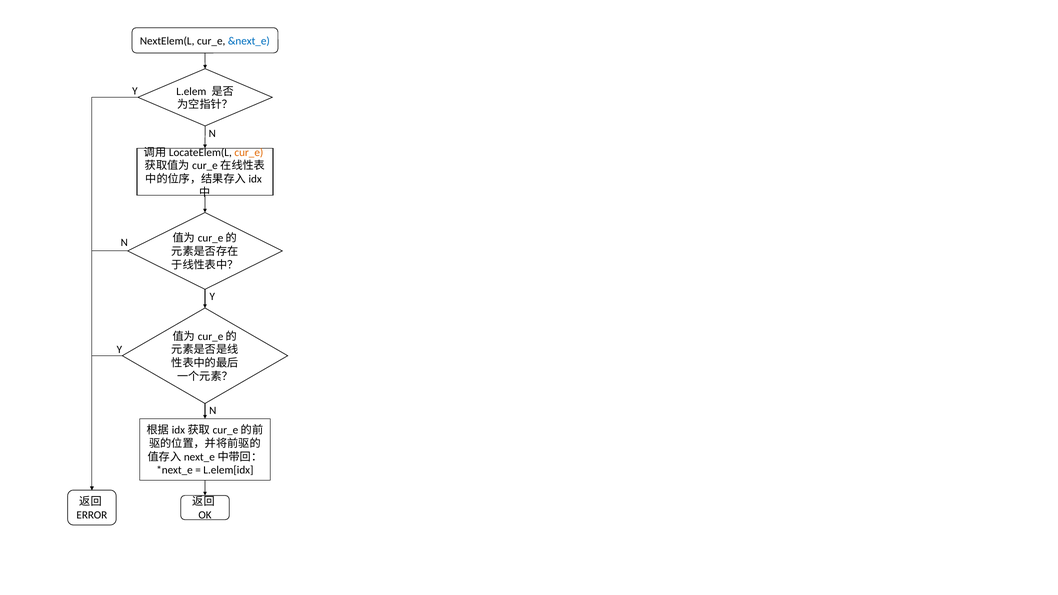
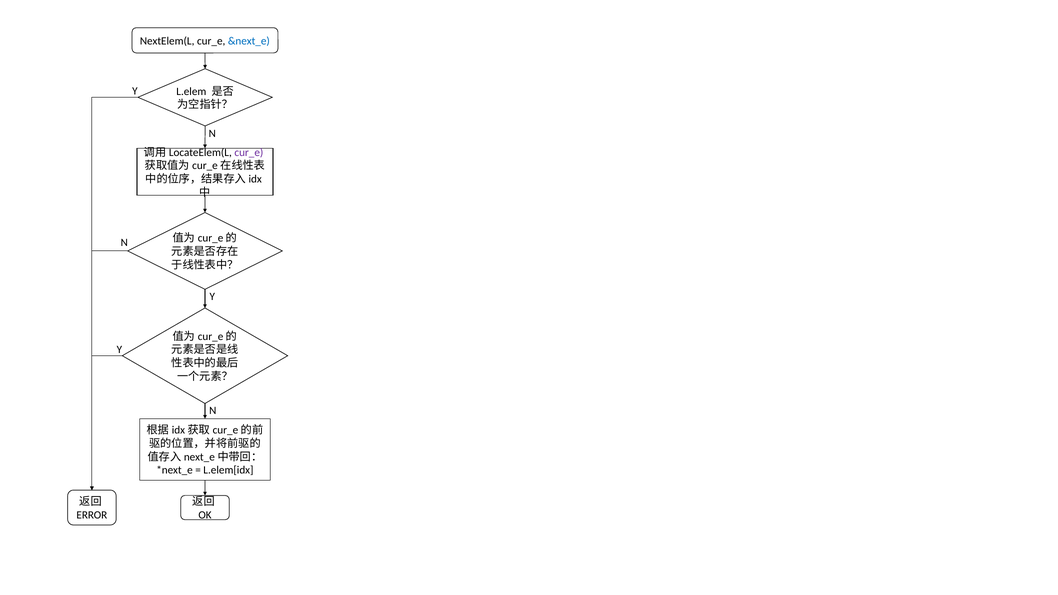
cur_e colour: orange -> purple (249, 152)
